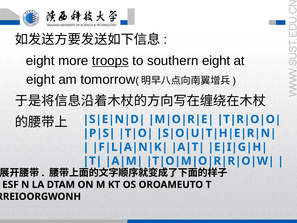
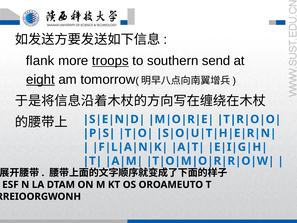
eight: eight -> flank (40, 61)
southern eight: eight -> send (216, 61)
eight underline: none -> present (40, 79)
